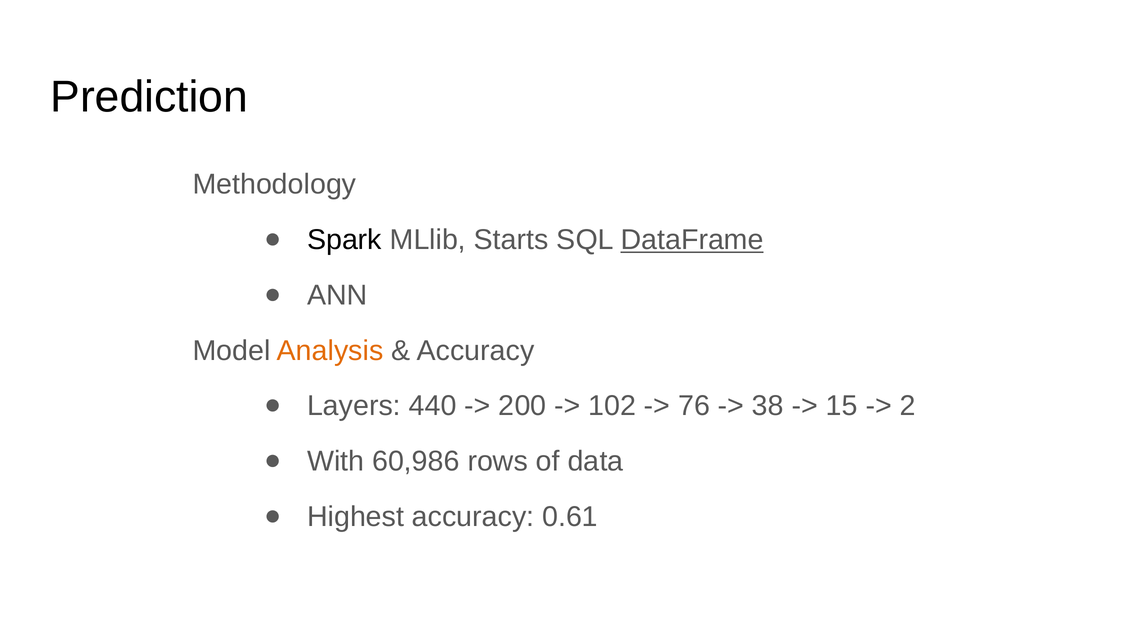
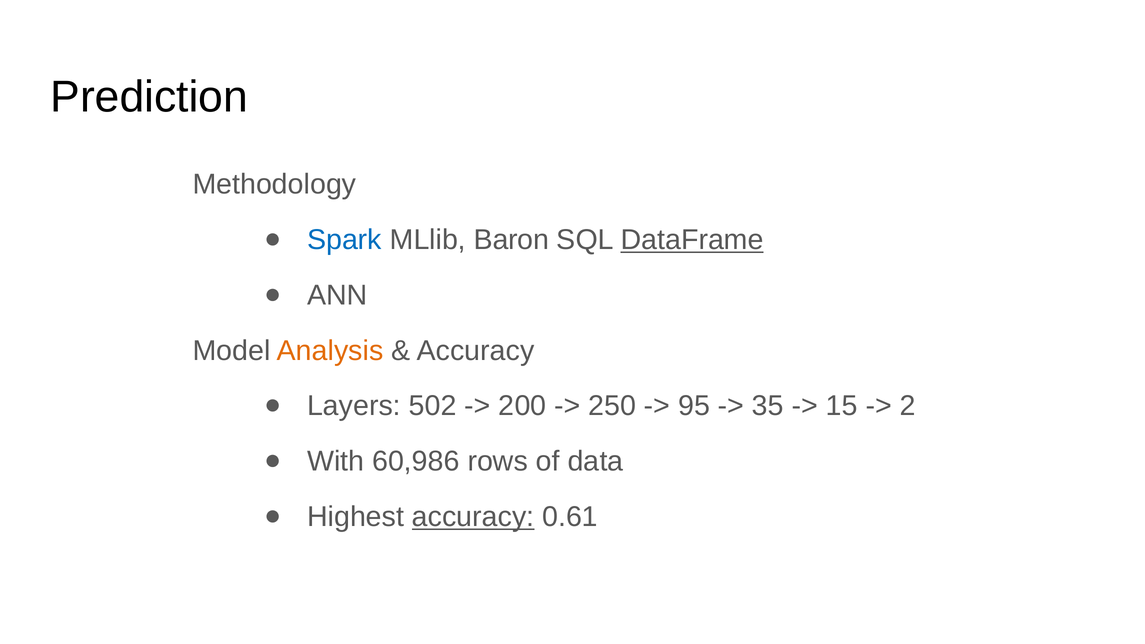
Spark colour: black -> blue (344, 240)
Starts: Starts -> Baron (511, 240)
440: 440 -> 502 (433, 406)
102: 102 -> 250 (612, 406)
76: 76 -> 95 (694, 406)
38: 38 -> 35 (768, 406)
accuracy underline: none -> present (473, 517)
